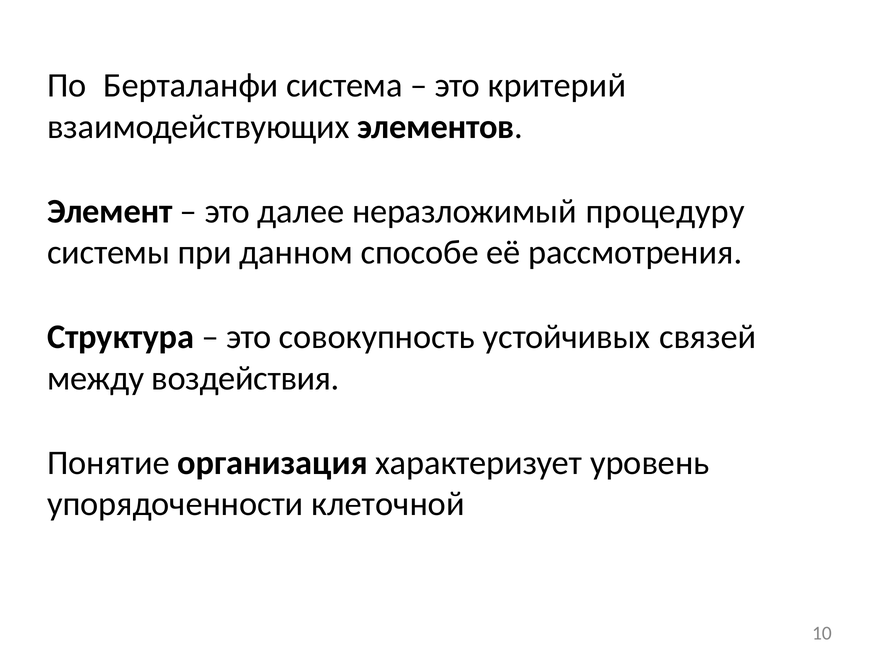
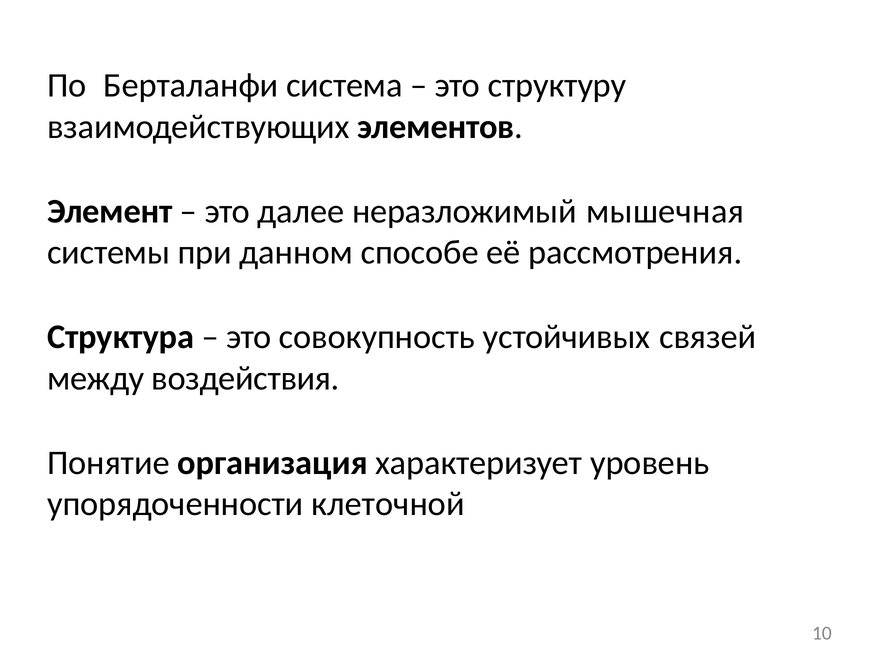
критерий: критерий -> структуру (557, 85)
процедуру: процедуру -> мышечная (665, 211)
